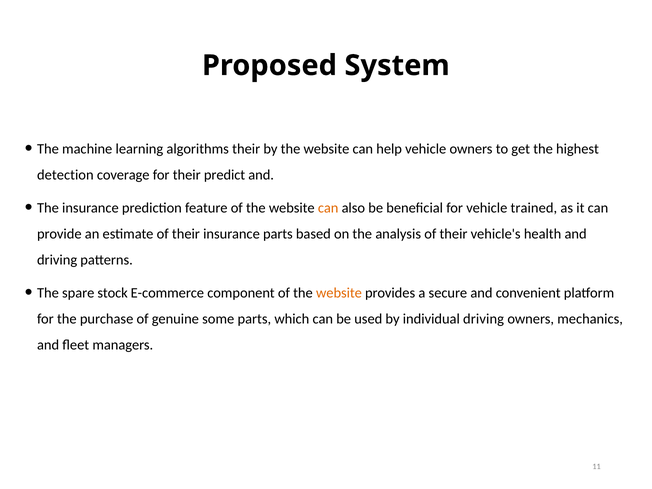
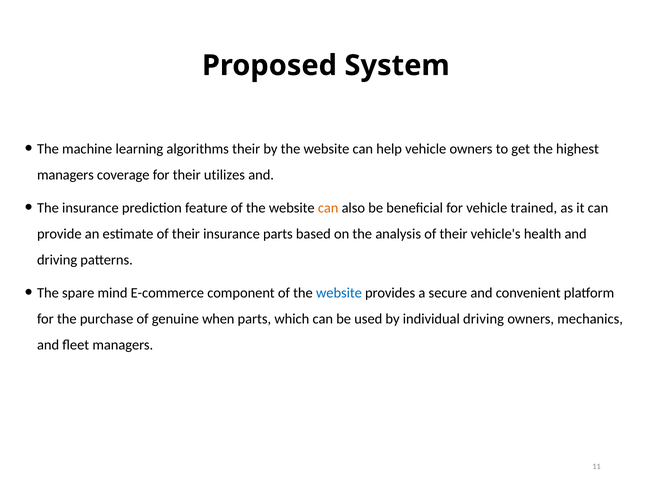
detection: detection -> managers (65, 175)
predict: predict -> utilizes (224, 175)
stock: stock -> mind (113, 293)
website colour: orange -> blue (339, 293)
some: some -> when (218, 319)
